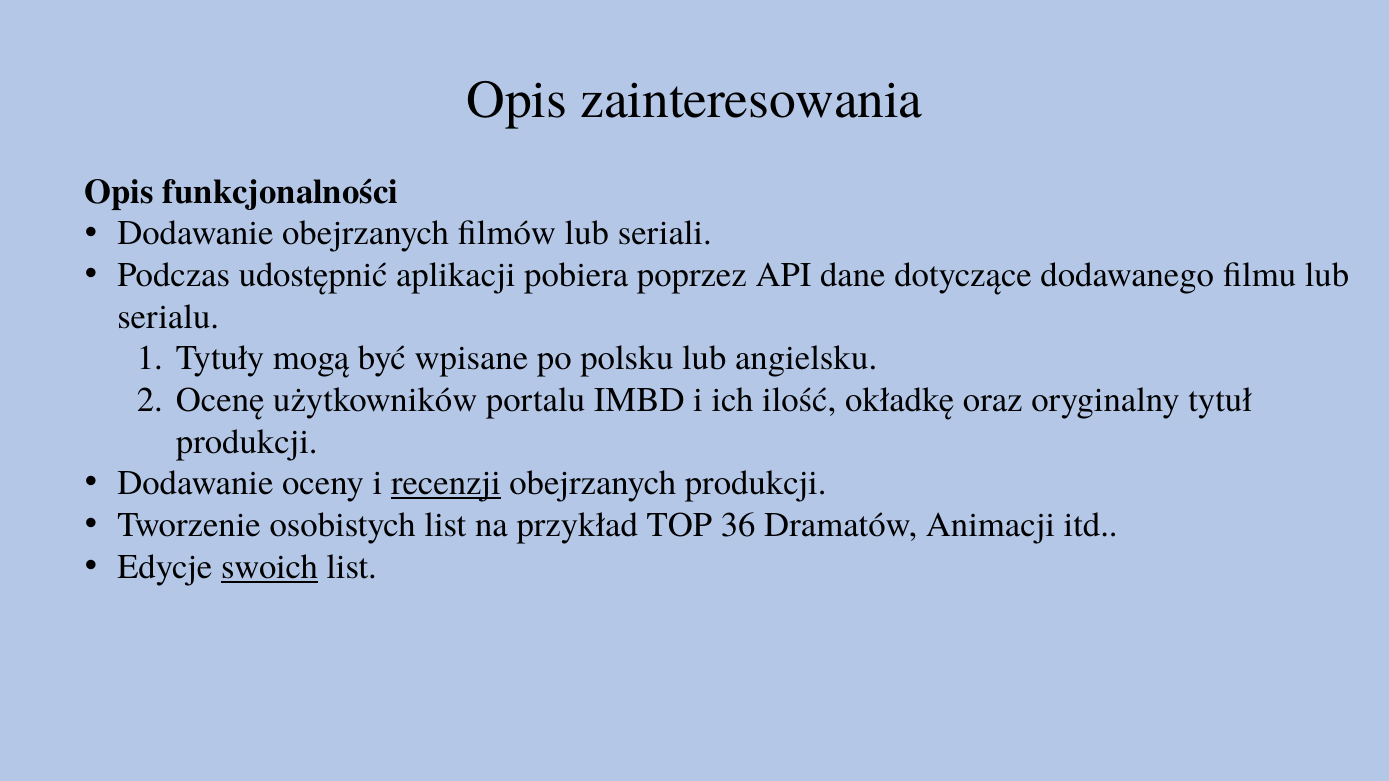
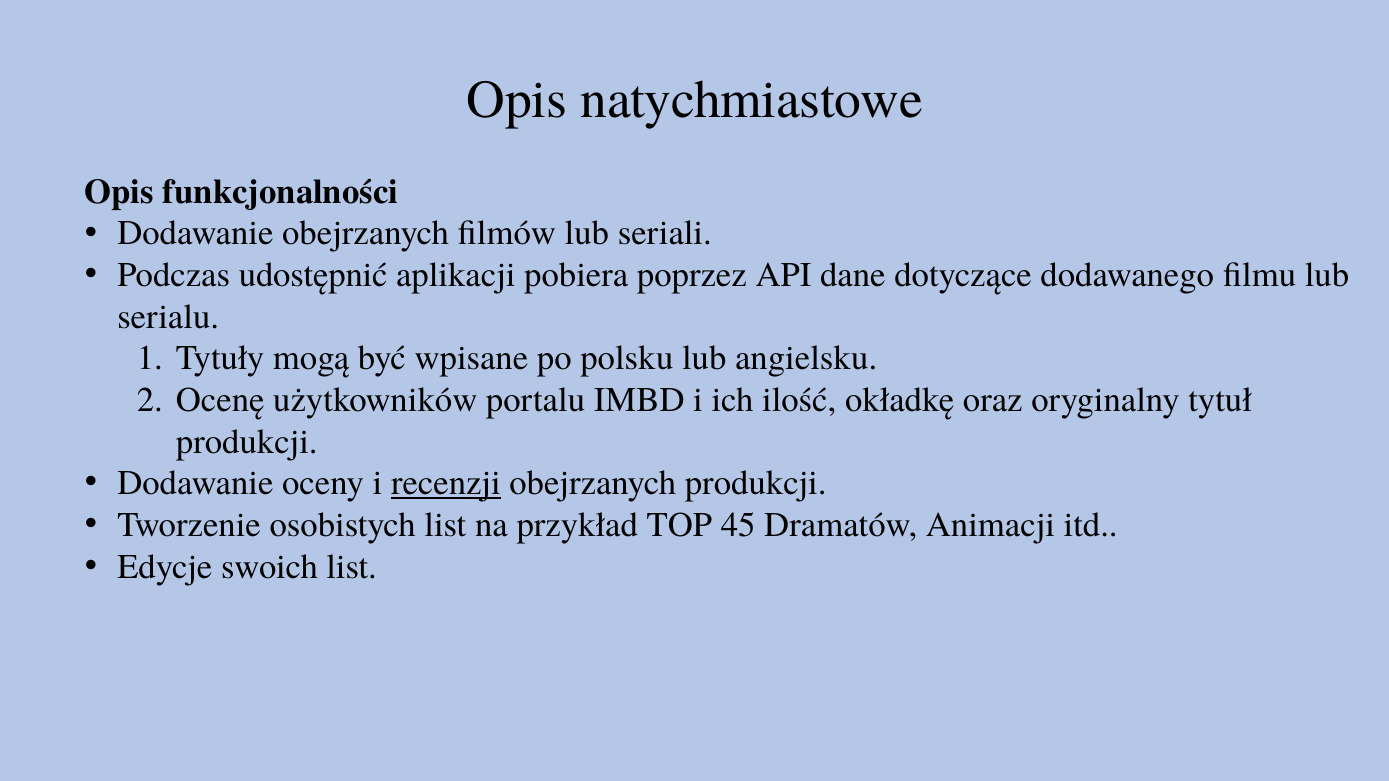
zainteresowania: zainteresowania -> natychmiastowe (752, 100)
36: 36 -> 45 (738, 525)
swoich underline: present -> none (270, 567)
